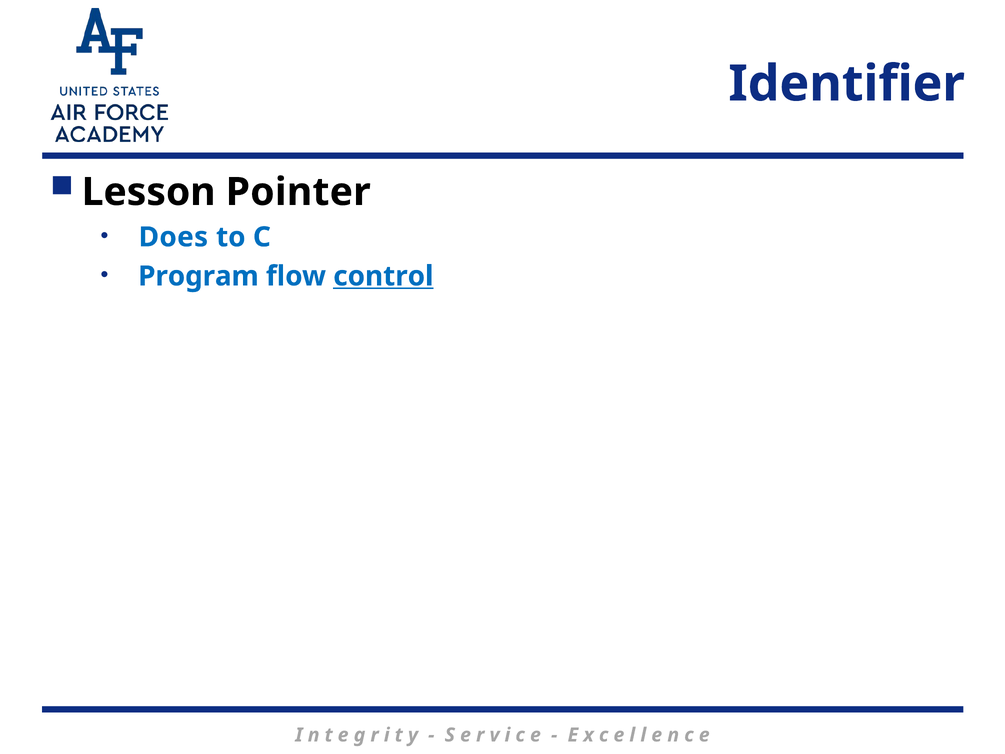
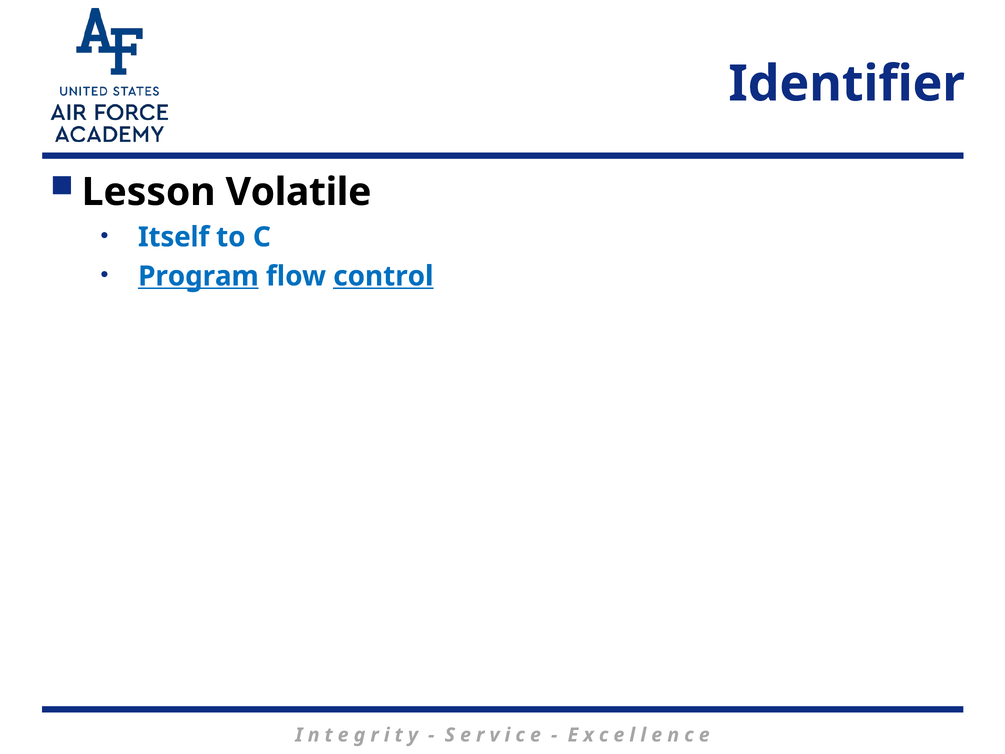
Pointer: Pointer -> Volatile (299, 192)
Does: Does -> Itself (174, 237)
Program underline: none -> present (198, 276)
